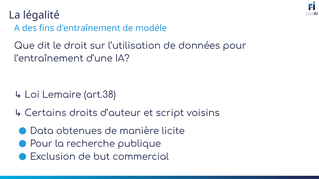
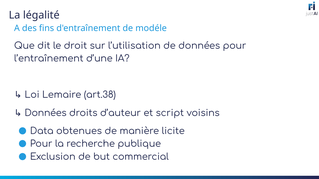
Certains: Certains -> Données (46, 113)
